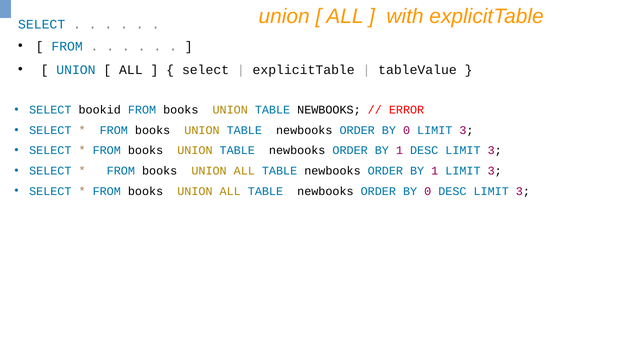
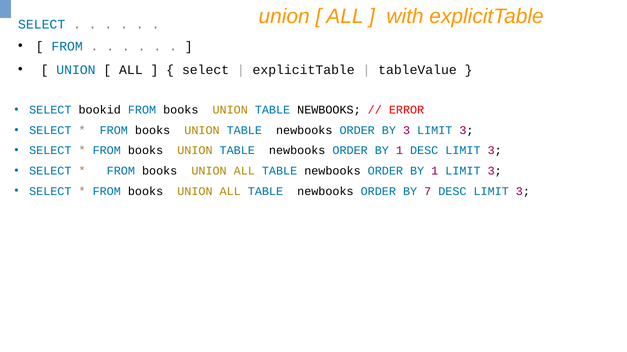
0: 0 -> 3 (407, 131)
0: 0 -> 7 (428, 192)
